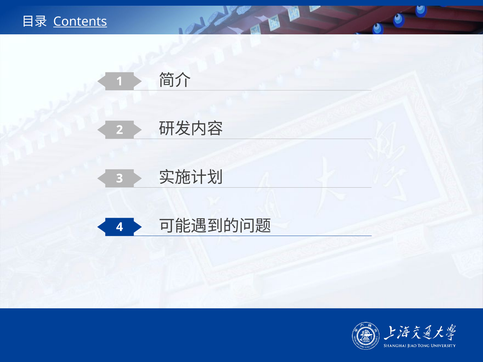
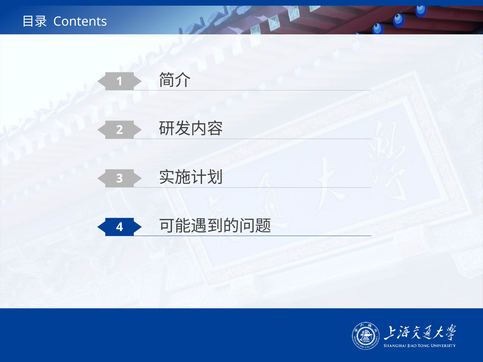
Contents underline: present -> none (80, 22)
